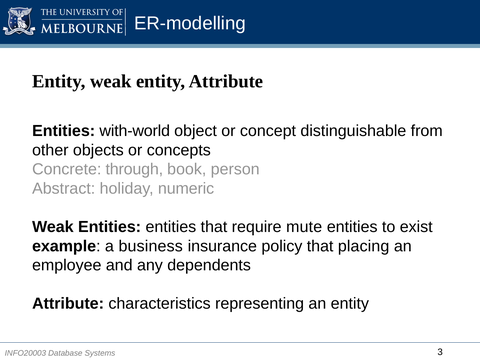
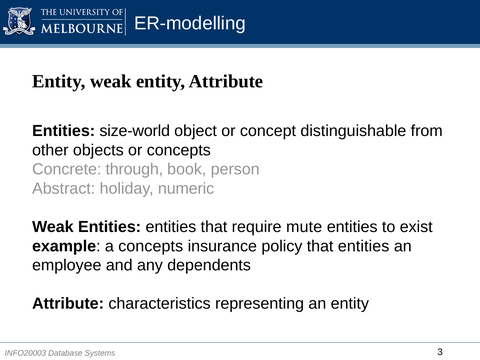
with-world: with-world -> size-world (135, 131)
a business: business -> concepts (151, 246)
that placing: placing -> entities (364, 246)
